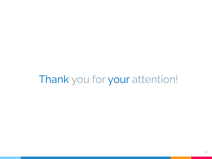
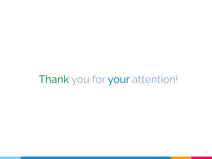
Thank colour: blue -> green (54, 79)
